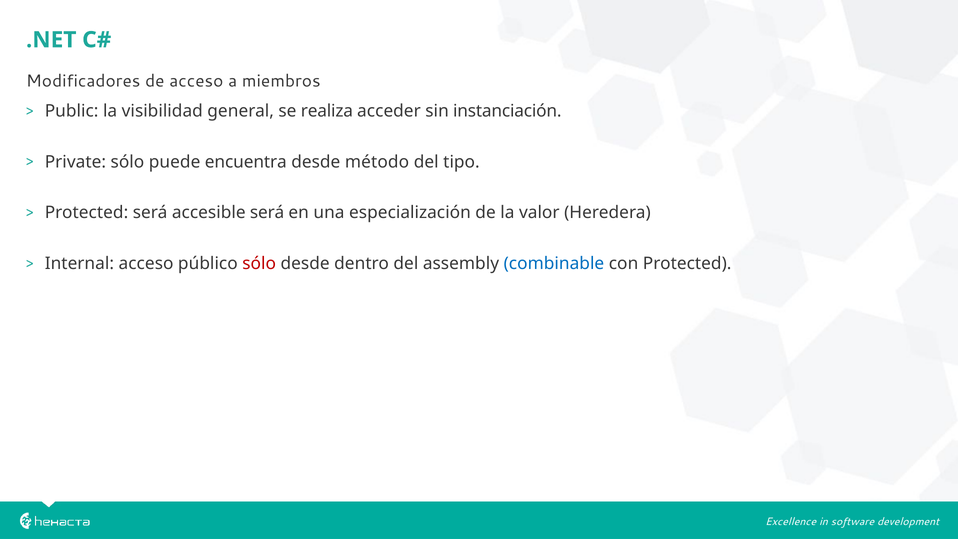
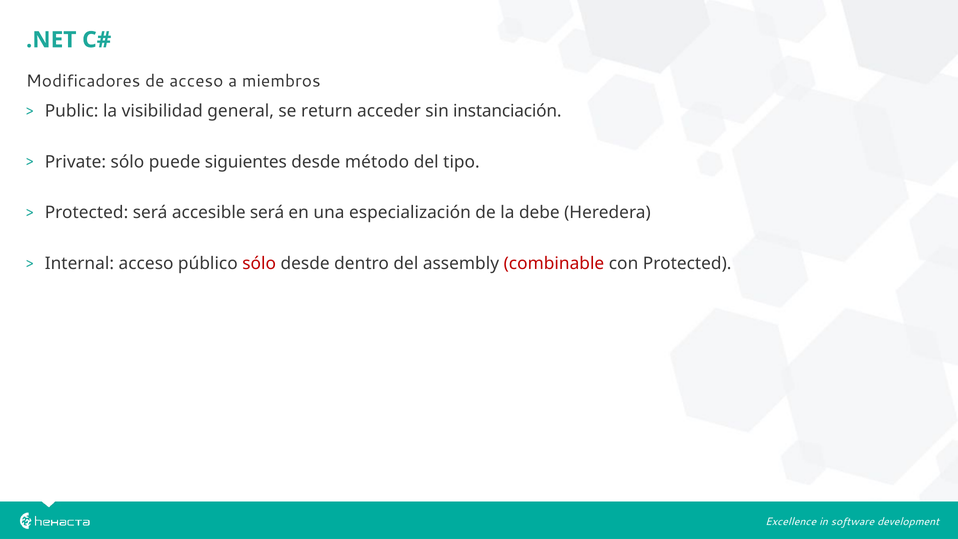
realiza: realiza -> return (327, 111)
encuentra: encuentra -> siguientes (246, 162)
valor: valor -> debe (539, 213)
combinable colour: blue -> red (554, 264)
